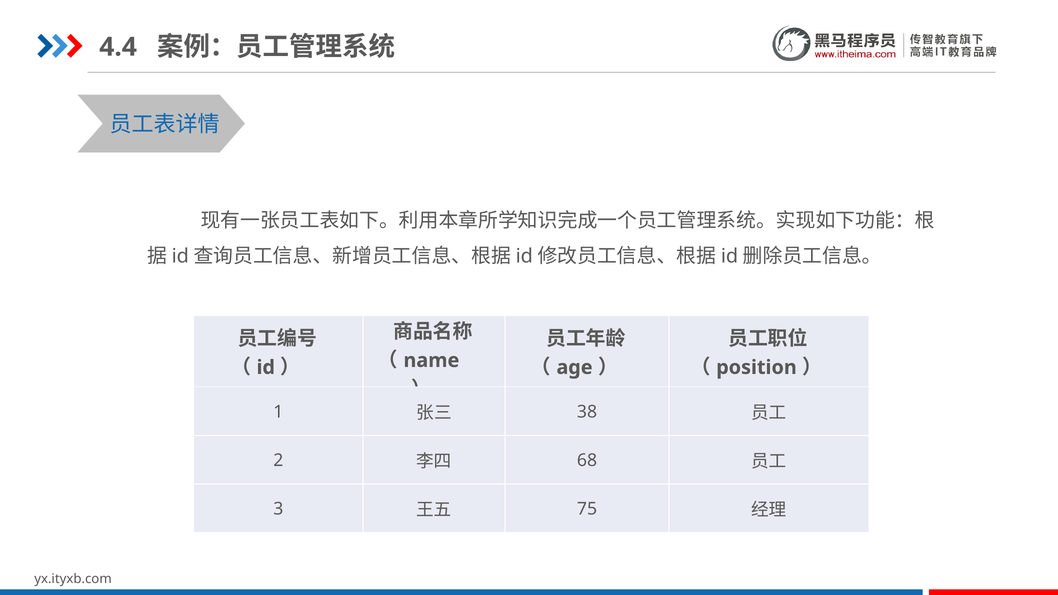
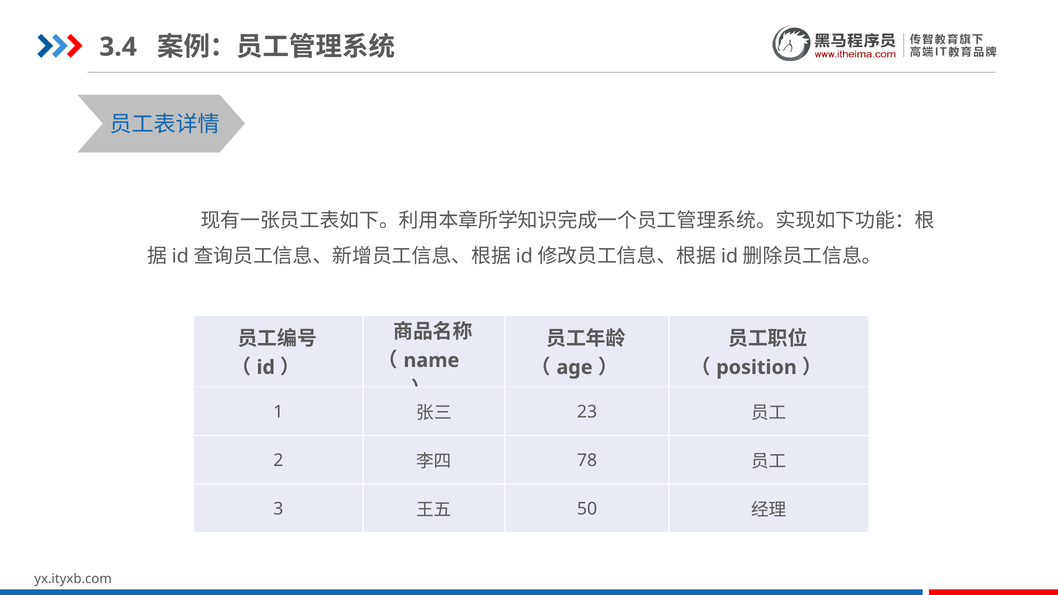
4.4: 4.4 -> 3.4 (118, 47)
38: 38 -> 23 (587, 412)
68: 68 -> 78 (587, 461)
75: 75 -> 50 (587, 509)
